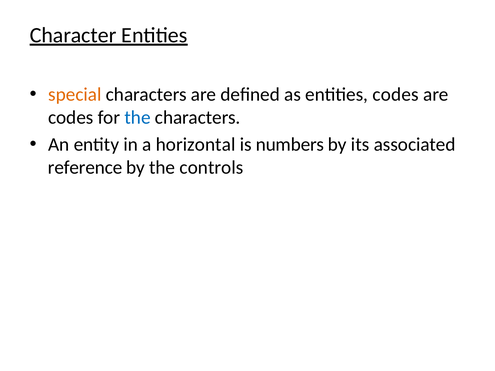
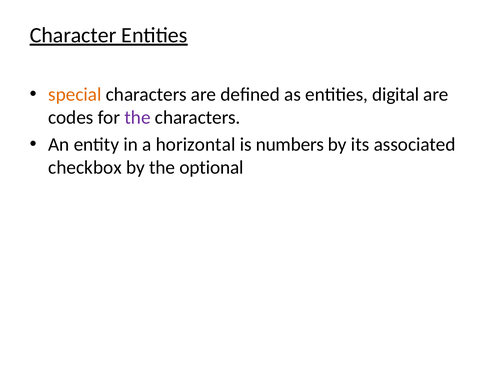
entities codes: codes -> digital (396, 94)
the colour: blue -> purple (138, 118)
reference: reference -> checkbox (85, 168)
controls: controls -> optional (212, 168)
